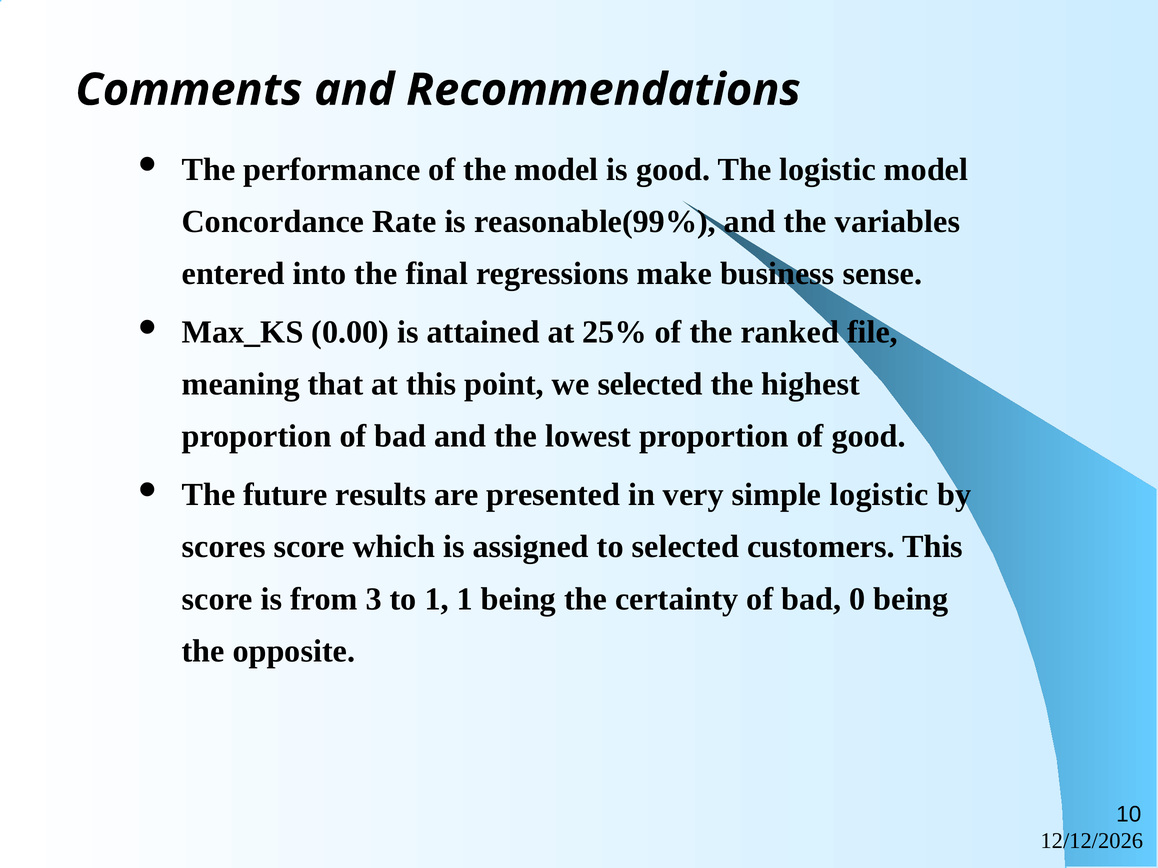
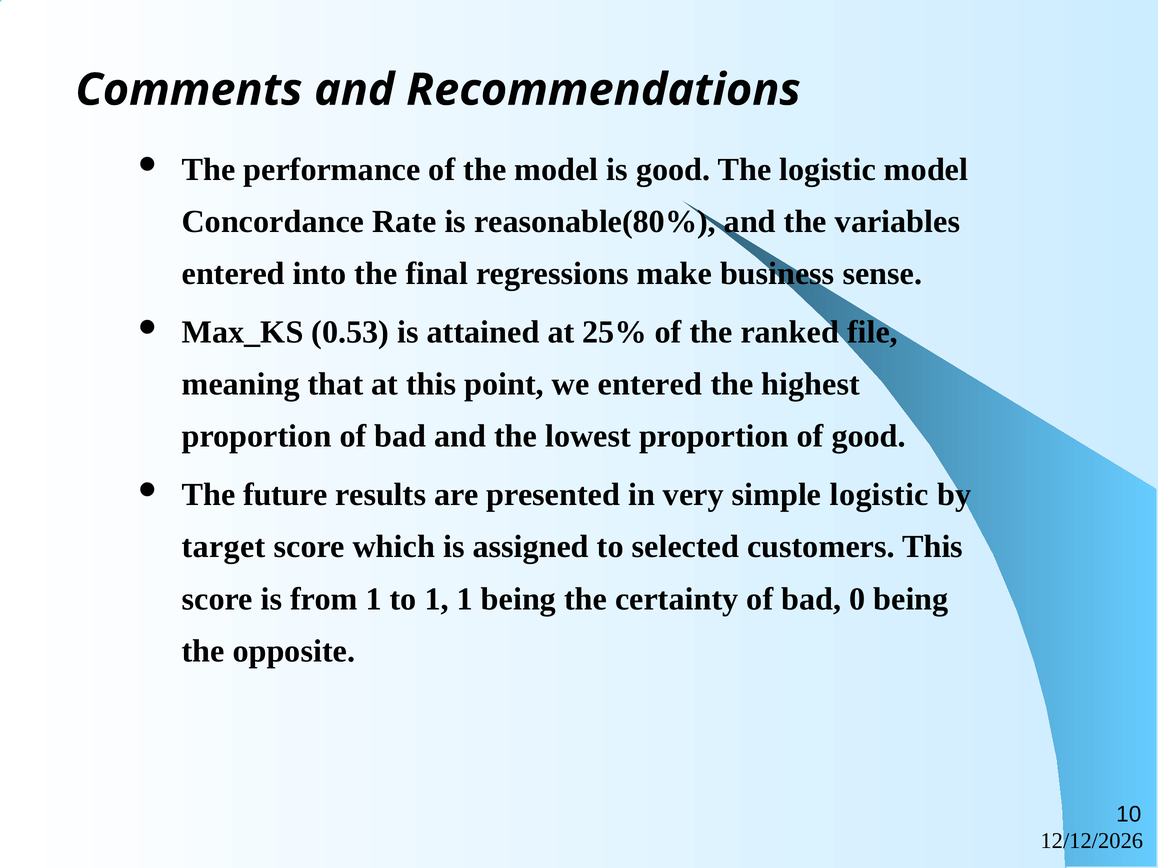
reasonable(99%: reasonable(99% -> reasonable(80% (595, 222)
0.00: 0.00 -> 0.53 (350, 332)
we selected: selected -> entered (650, 384)
scores: scores -> target (224, 547)
from 3: 3 -> 1 (374, 599)
